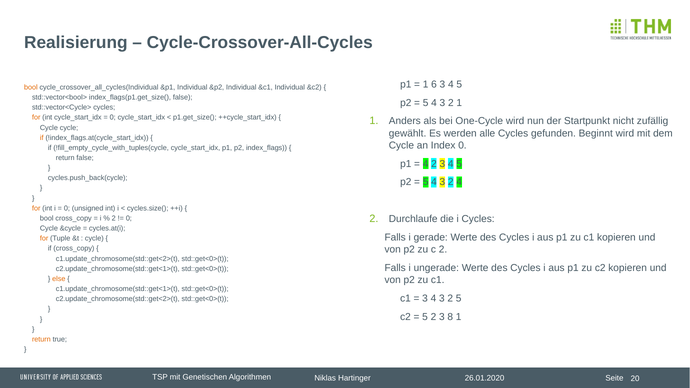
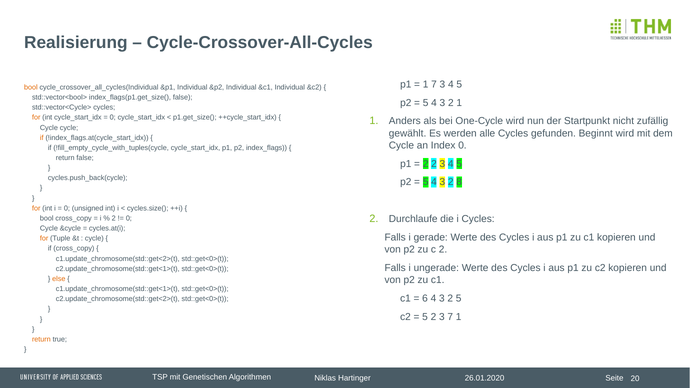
1 6: 6 -> 7 (434, 84)
4: 4 -> 2 (426, 164)
2 4: 4 -> 8 (459, 182)
3: 3 -> 6 (425, 298)
3 8: 8 -> 7 (450, 317)
